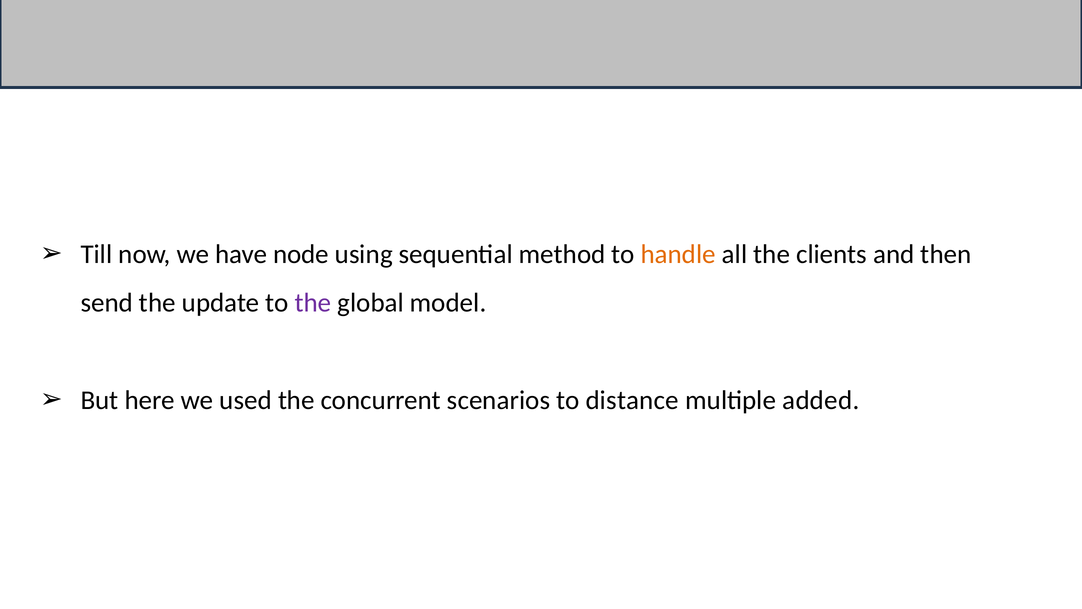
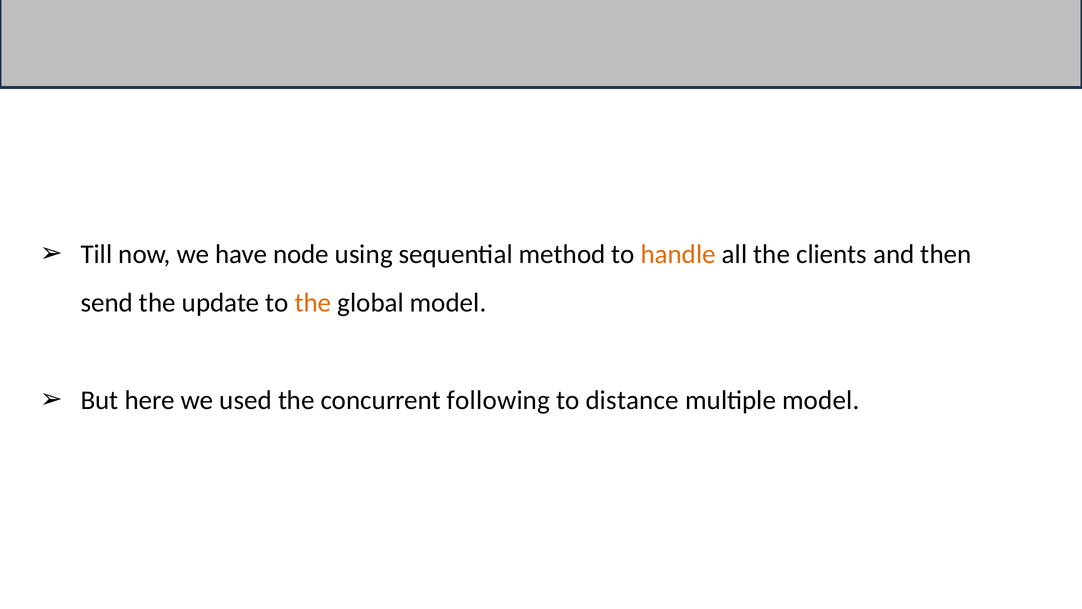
the colour: purple -> orange (313, 303)
scenarios: scenarios -> following (498, 400)
multiple added: added -> model (821, 400)
